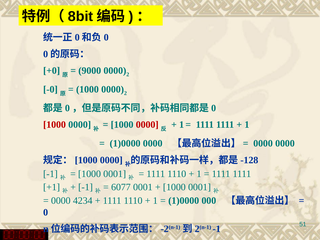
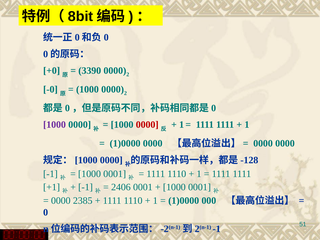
9000: 9000 -> 3390 (90, 71)
1000 colour: red -> purple (55, 125)
6077: 6077 -> 2406 (121, 187)
4234: 4234 -> 2385 (83, 201)
